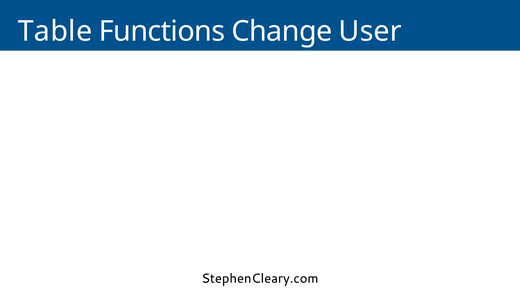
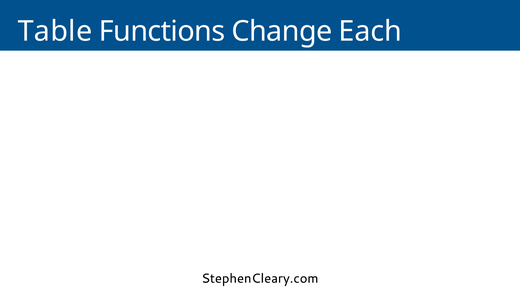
User: User -> Each (370, 32)
